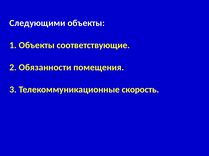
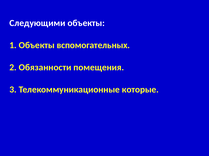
соответствующие: соответствующие -> вспомогательных (93, 45)
скорость: скорость -> которые (140, 90)
